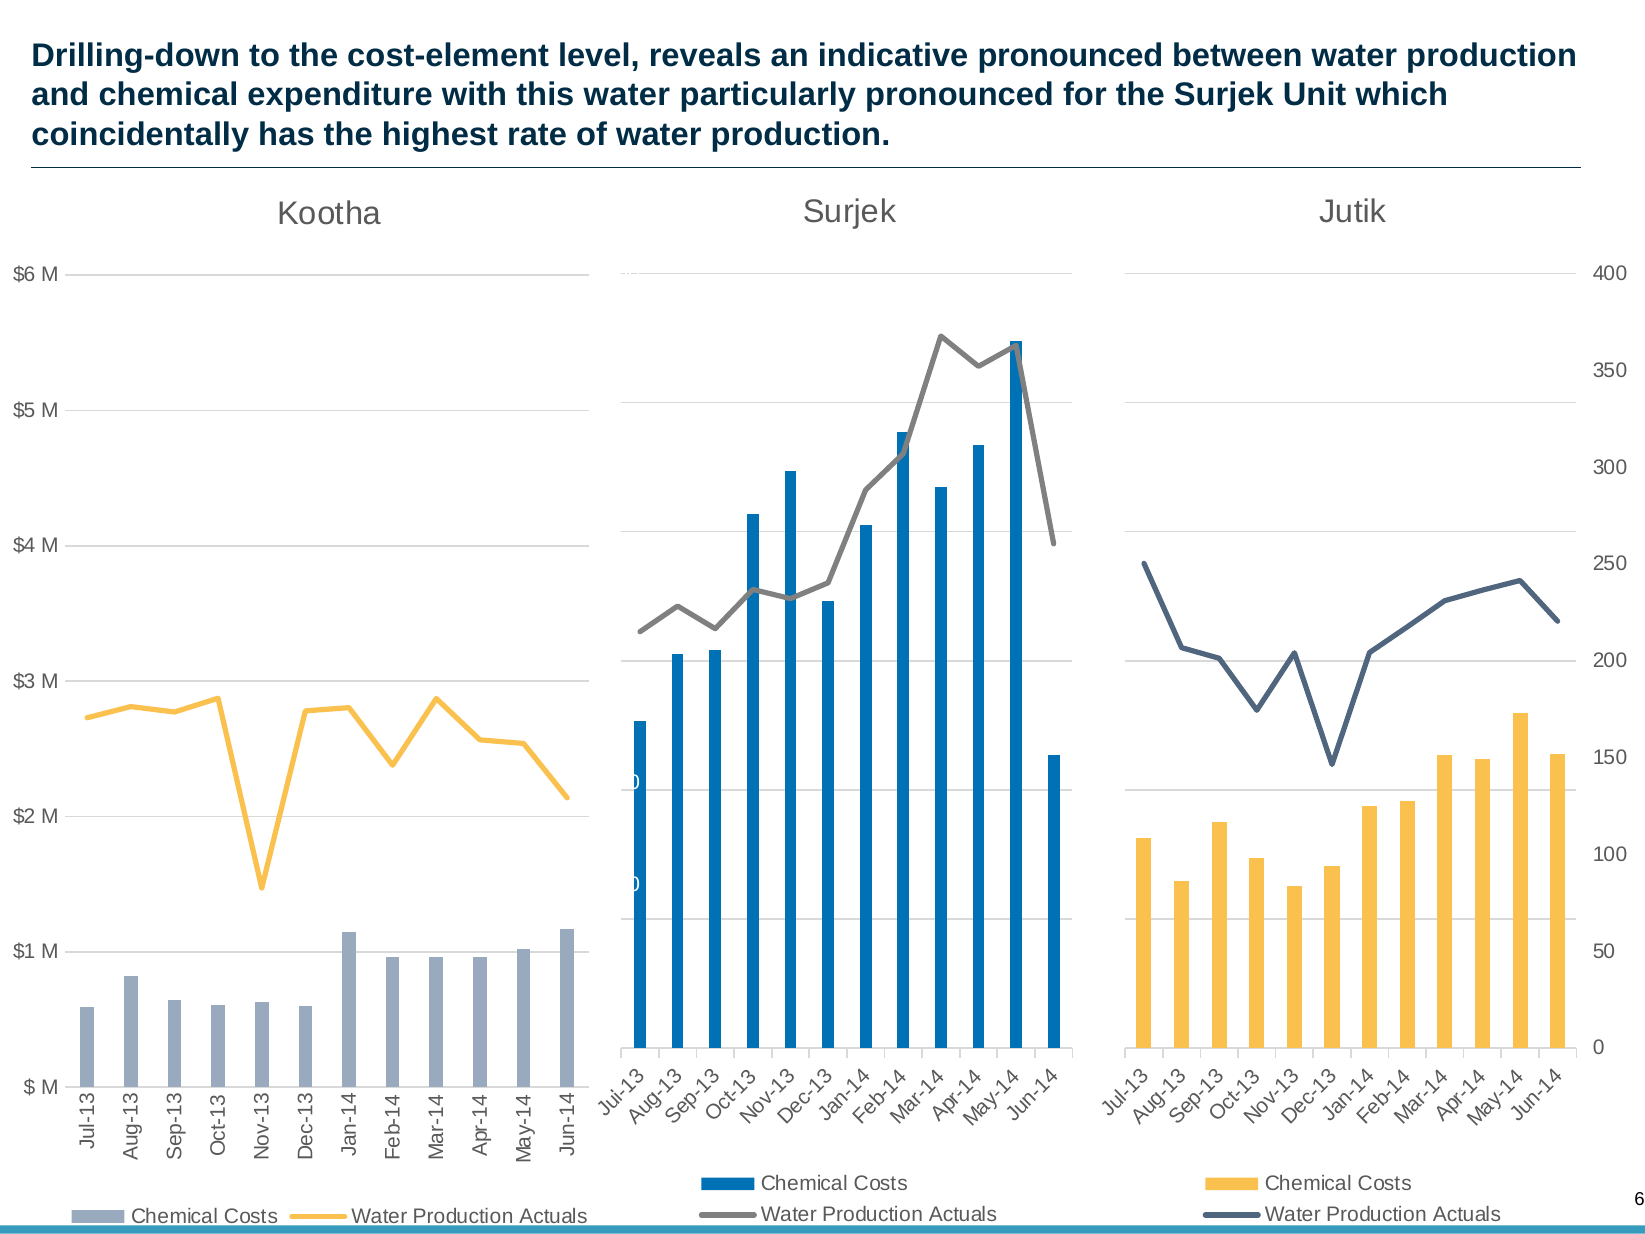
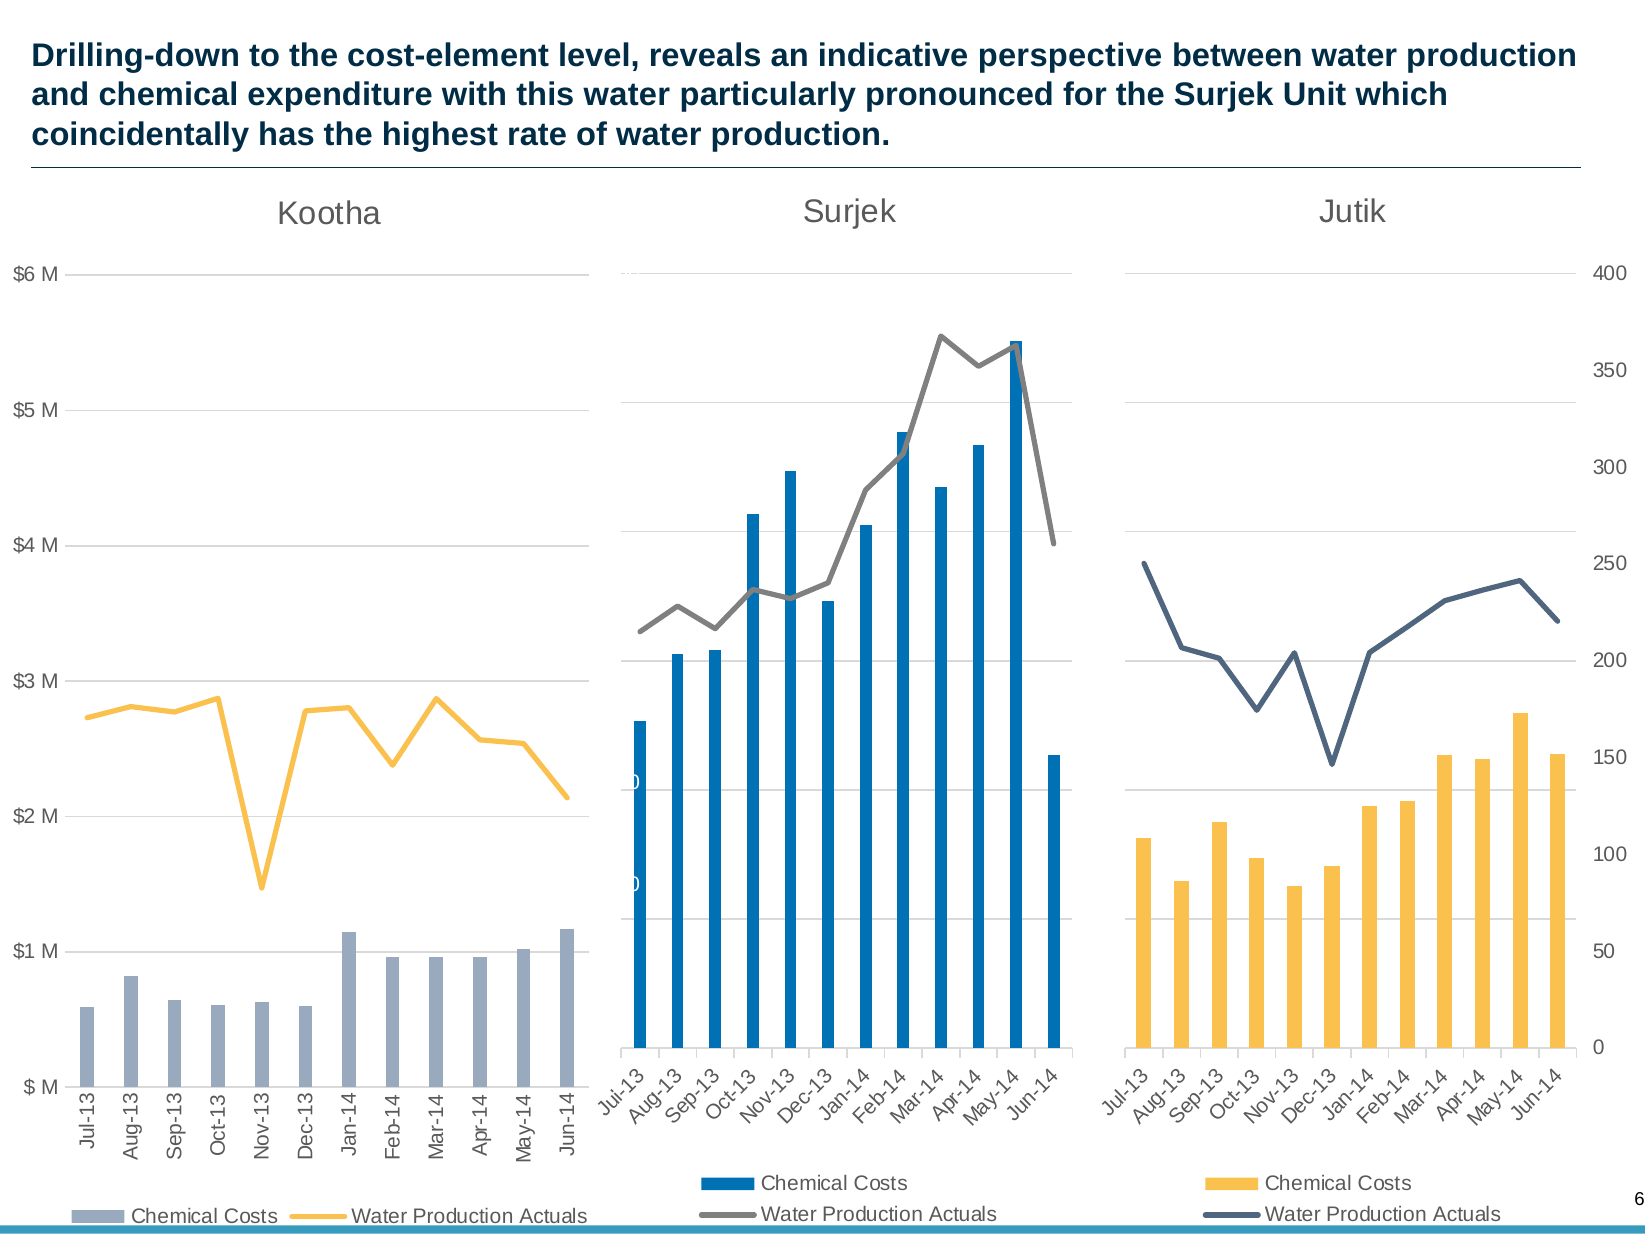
indicative pronounced: pronounced -> perspective (1070, 56)
